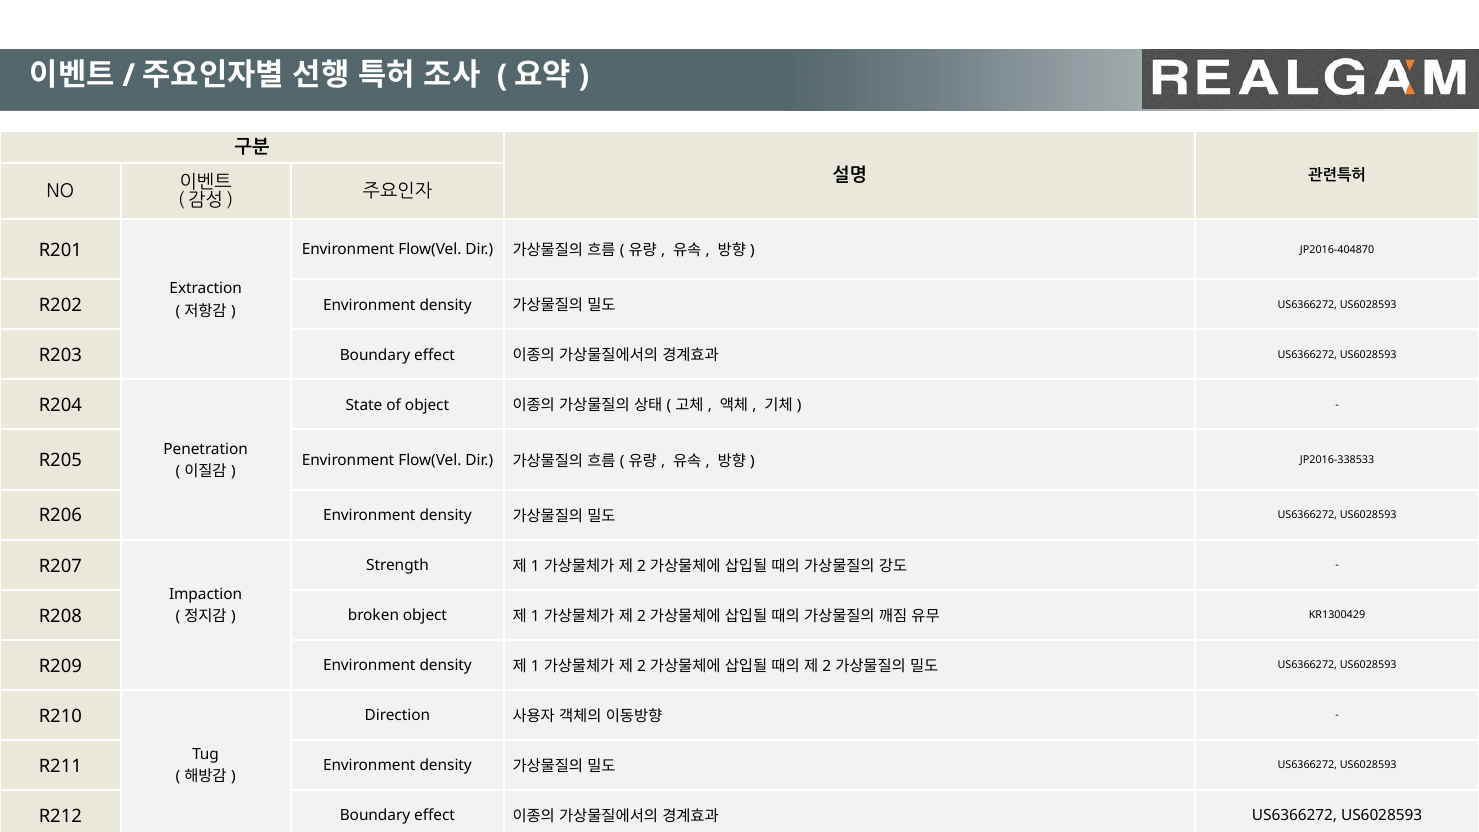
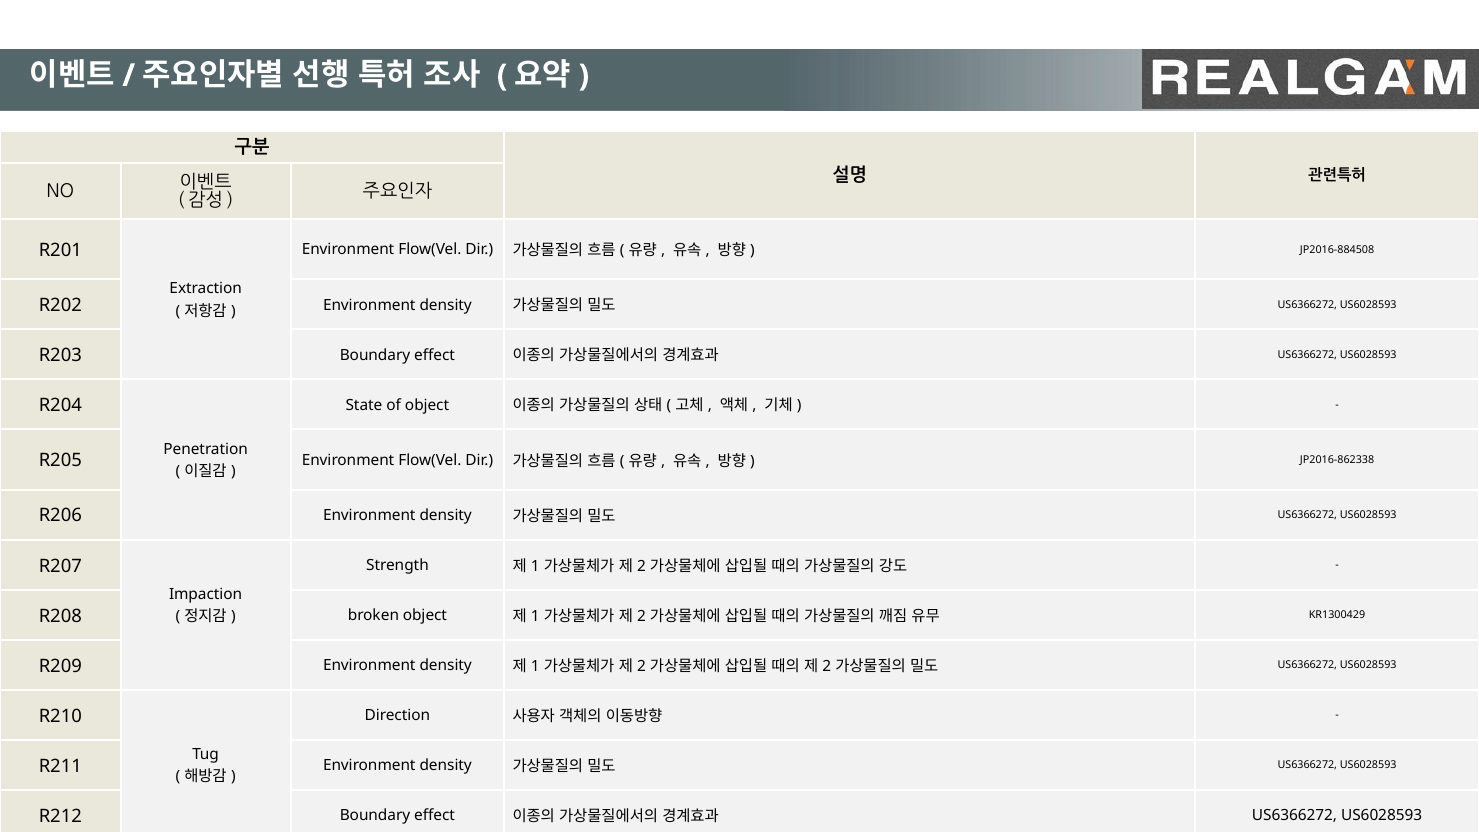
JP2016-404870: JP2016-404870 -> JP2016-884508 (1337, 250)
JP2016-338533: JP2016-338533 -> JP2016-862338 (1337, 460)
